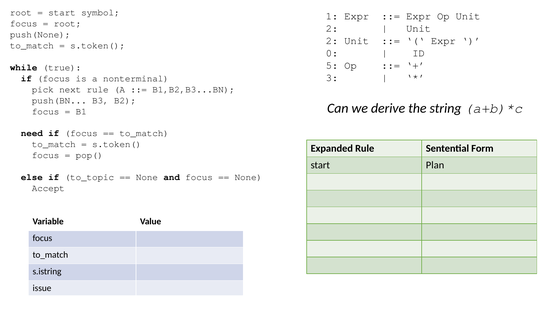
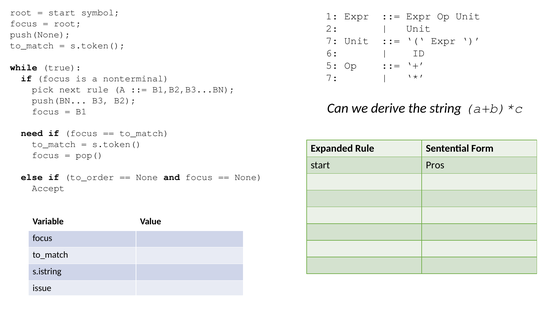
2: 2 -> 7 (332, 41)
0: 0 -> 6 (332, 53)
3: 3 -> 7 (332, 78)
Plan: Plan -> Pros (435, 165)
to_topic: to_topic -> to_order (89, 177)
